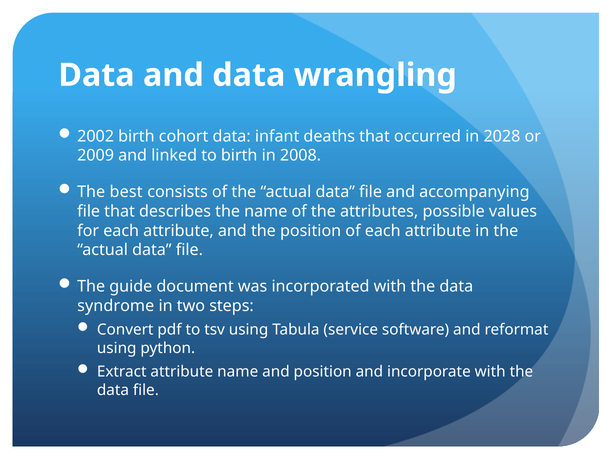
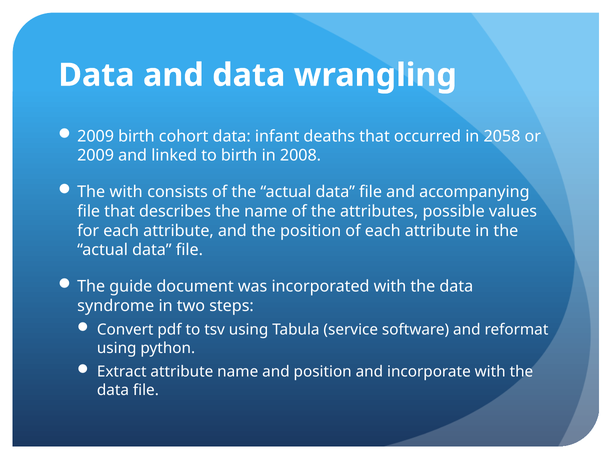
2002: 2002 -> 2009 (96, 136)
2028: 2028 -> 2058 (502, 136)
The best: best -> with (126, 192)
